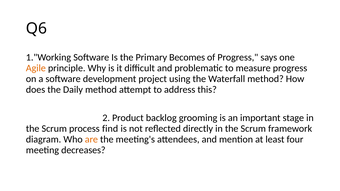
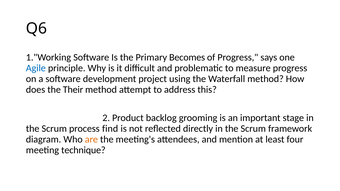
Agile colour: orange -> blue (36, 68)
Daily: Daily -> Their (73, 90)
decreases: decreases -> technique (83, 150)
